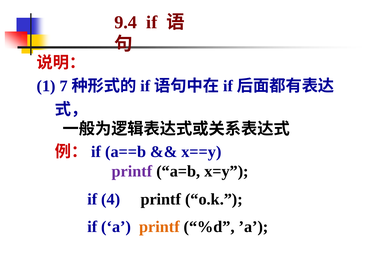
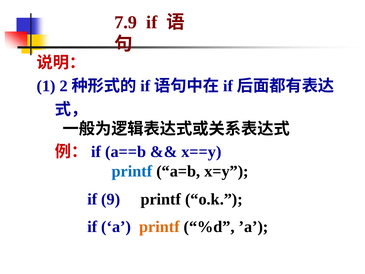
9.4: 9.4 -> 7.9 (126, 22)
7: 7 -> 2 (64, 86)
printf colour: purple -> blue (132, 171)
4: 4 -> 9 (111, 199)
